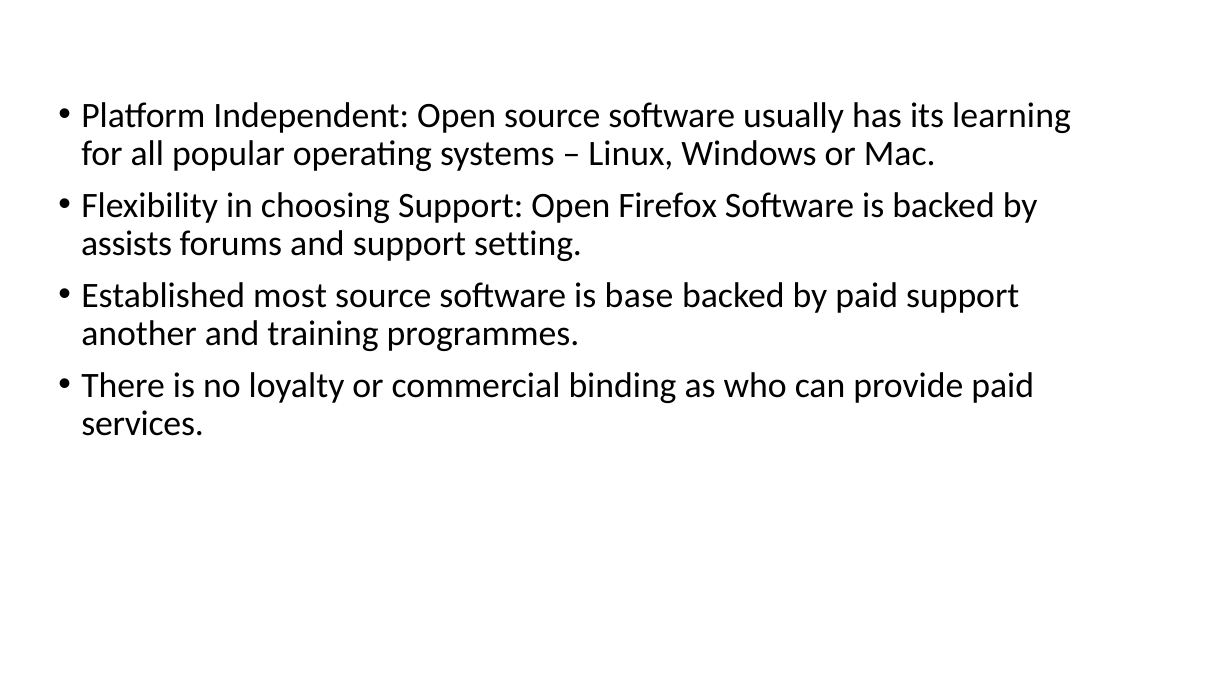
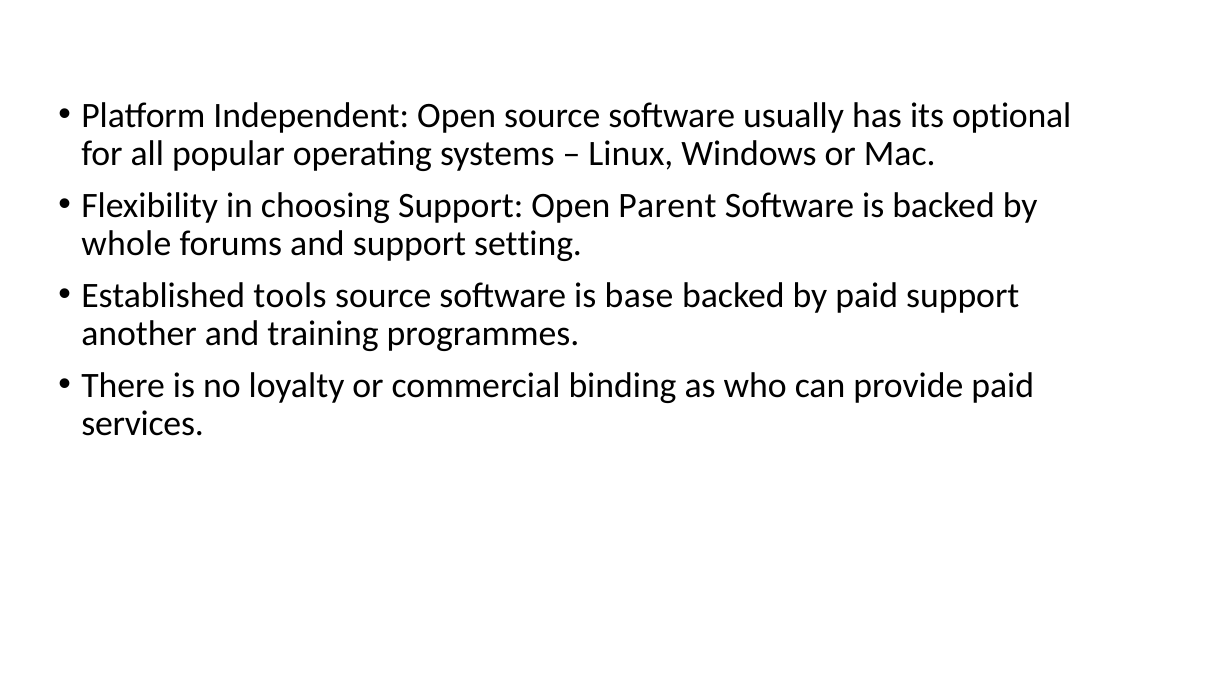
learning: learning -> optional (1012, 116)
Firefox: Firefox -> Parent (667, 206)
assists: assists -> whole (126, 244)
most: most -> tools (290, 295)
